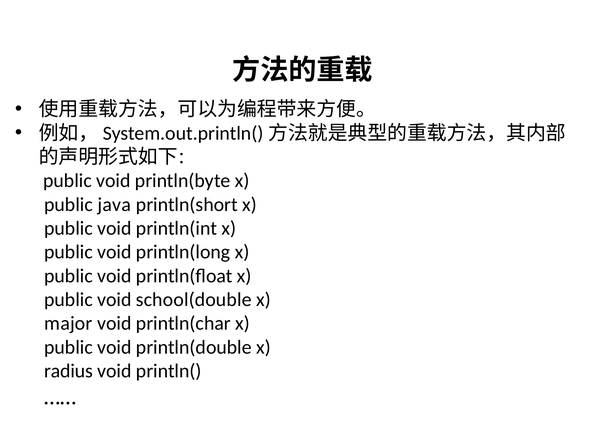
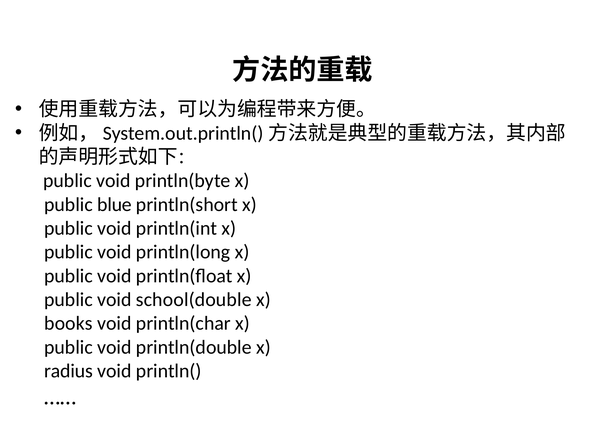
java: java -> blue (114, 205)
major: major -> books (68, 324)
